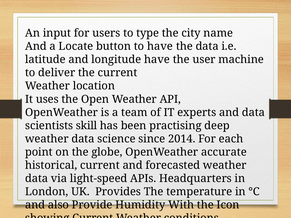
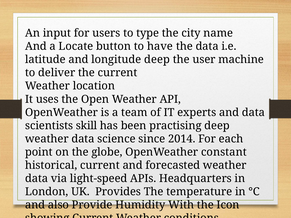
longitude have: have -> deep (157, 60)
accurate: accurate -> constant (224, 152)
